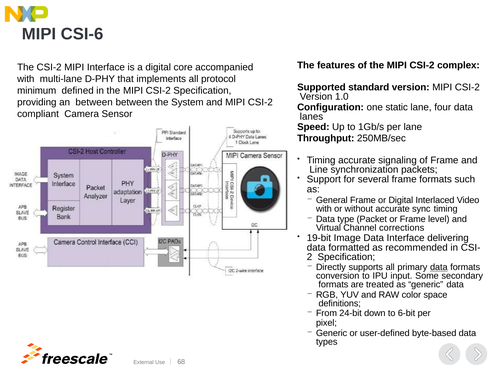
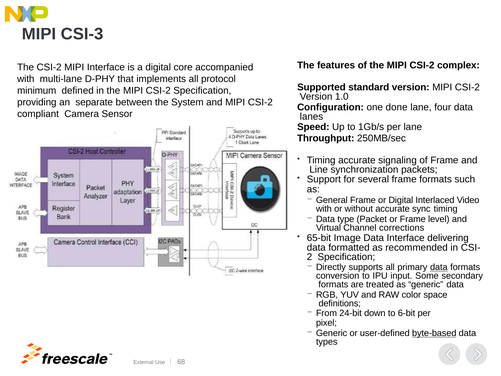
CSI-6: CSI-6 -> CSI-3 (82, 34)
an between: between -> separate (94, 102)
static: static -> done (397, 107)
19-bit: 19-bit -> 65-bit (319, 238)
byte-based underline: none -> present (434, 333)
